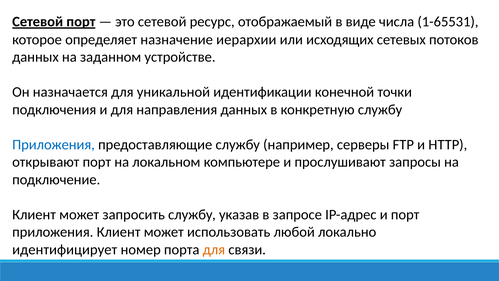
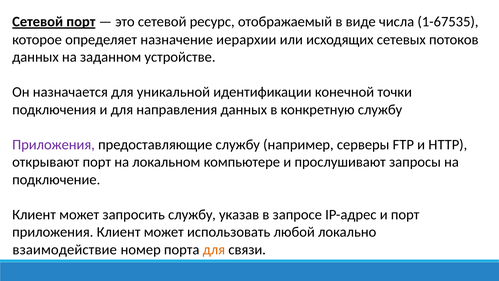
1-65531: 1-65531 -> 1-67535 (448, 22)
Приложения colour: blue -> purple (54, 144)
идентифицирует: идентифицирует -> взаимодействие (65, 249)
